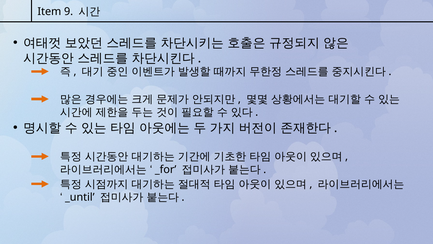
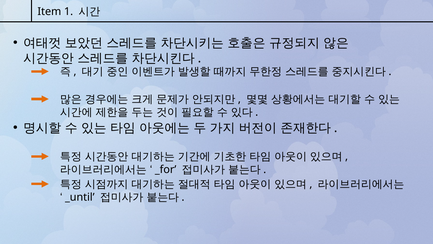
9: 9 -> 1 (69, 12)
